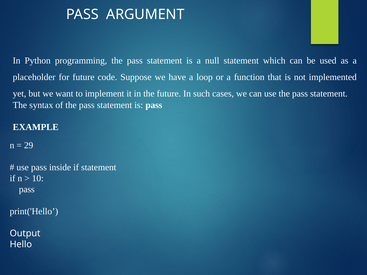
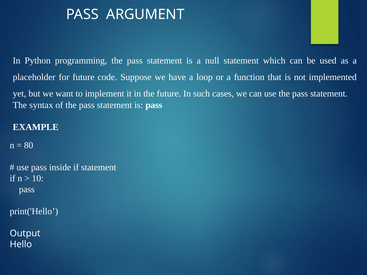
29: 29 -> 80 (29, 146)
